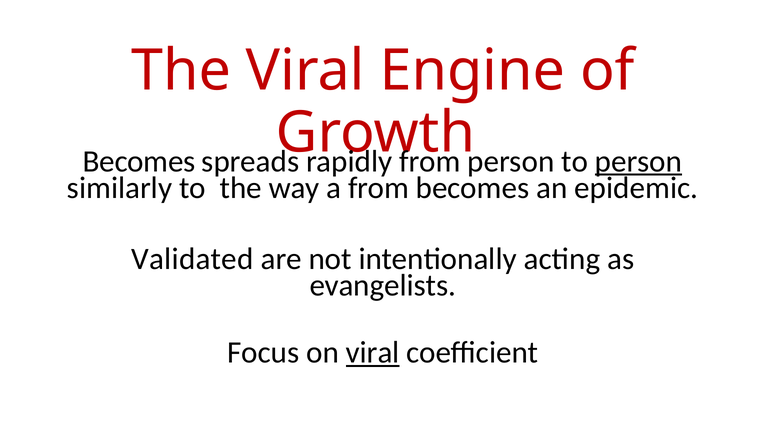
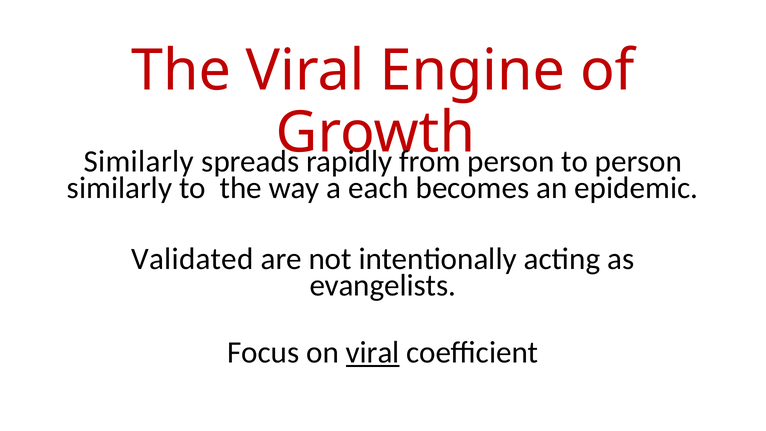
Becomes: Becomes -> Similarly (139, 161)
person underline: present -> none (639, 161)
a from: from -> each (378, 188)
